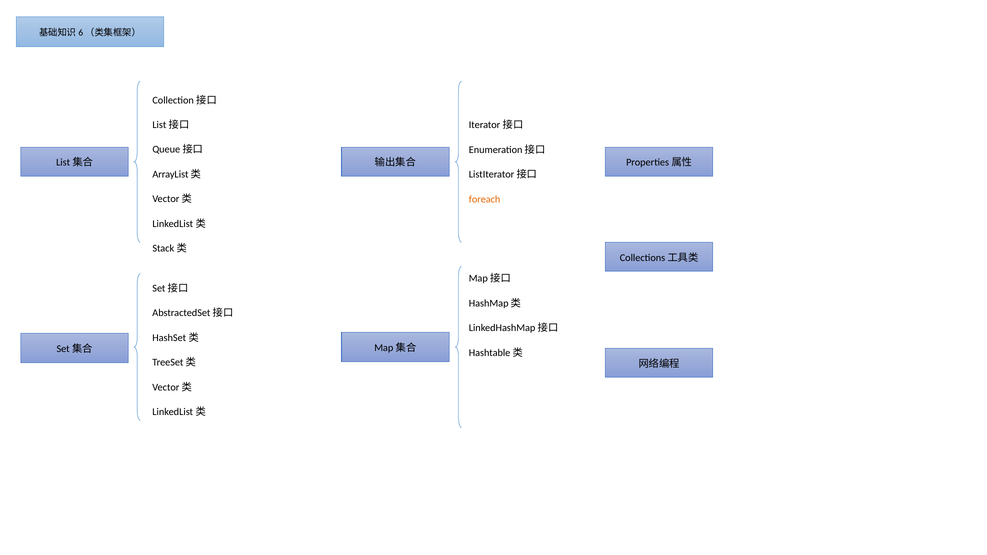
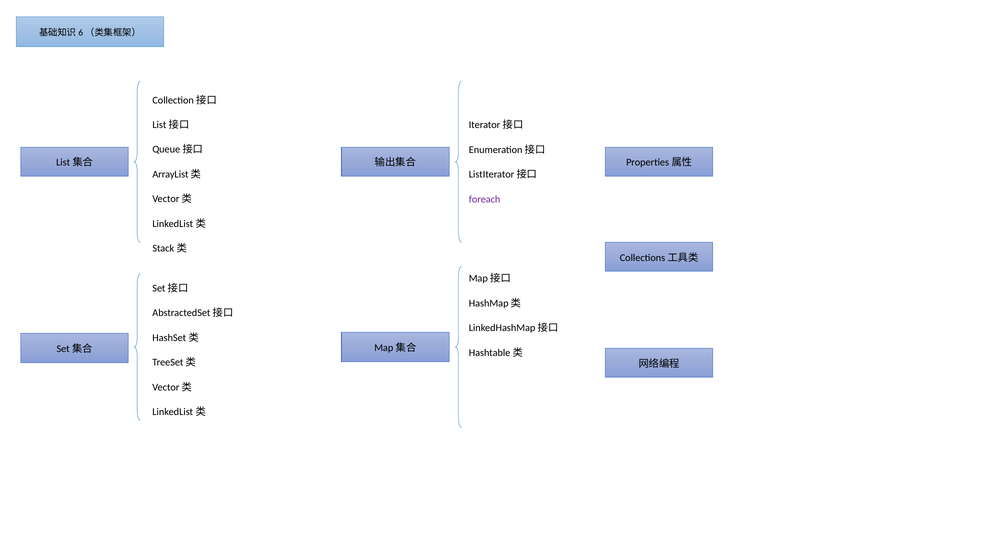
foreach colour: orange -> purple (485, 199)
